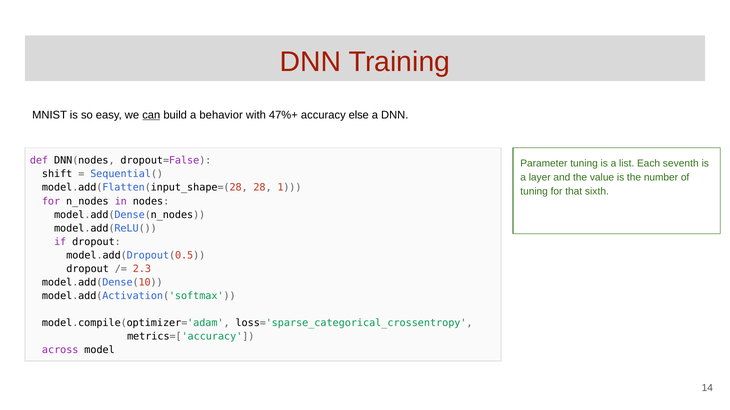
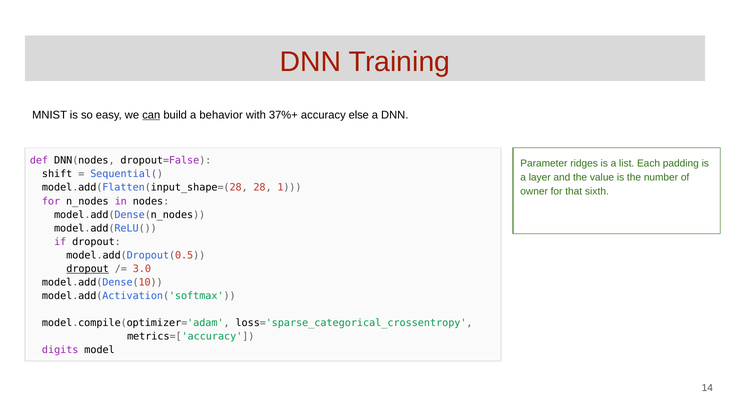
47%+: 47%+ -> 37%+ (283, 115)
Parameter tuning: tuning -> ridges (584, 164)
seventh: seventh -> padding (681, 164)
tuning: tuning -> owner (534, 192)
dropout underline: none -> present (88, 269)
2.3: 2.3 -> 3.0 (142, 269)
across: across -> digits (60, 351)
